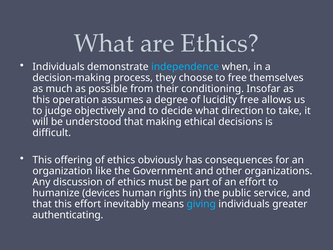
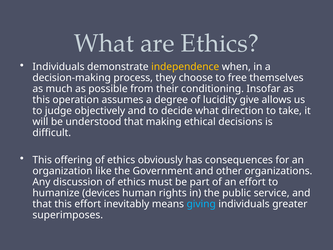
independence colour: light blue -> yellow (185, 67)
lucidity free: free -> give (249, 100)
authenticating: authenticating -> superimposes (68, 215)
